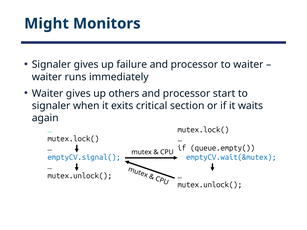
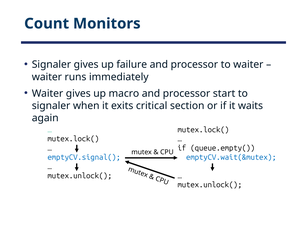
Might: Might -> Count (47, 24)
others: others -> macro (124, 94)
